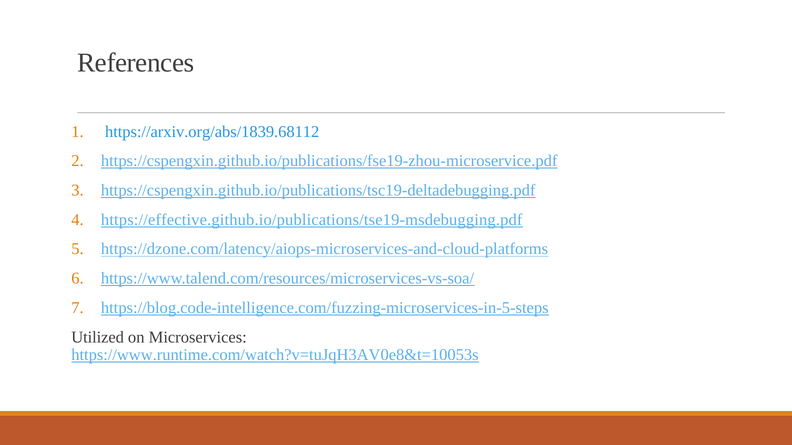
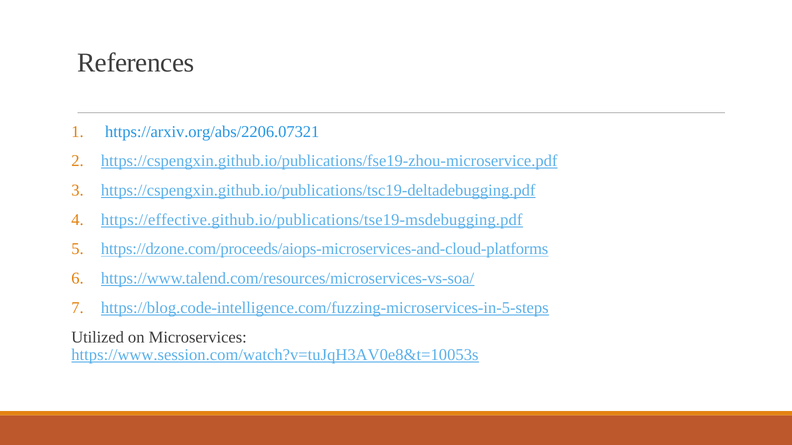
https://arxiv.org/abs/1839.68112: https://arxiv.org/abs/1839.68112 -> https://arxiv.org/abs/2206.07321 (212, 132)
https://dzone.com/latency/aiops-microservices-and-cloud-platforms: https://dzone.com/latency/aiops-microservices-and-cloud-platforms -> https://dzone.com/proceeds/aiops-microservices-and-cloud-platforms (325, 249)
https://www.runtime.com/watch?v=tuJqH3AV0e8&t=10053s: https://www.runtime.com/watch?v=tuJqH3AV0e8&t=10053s -> https://www.session.com/watch?v=tuJqH3AV0e8&t=10053s (275, 355)
